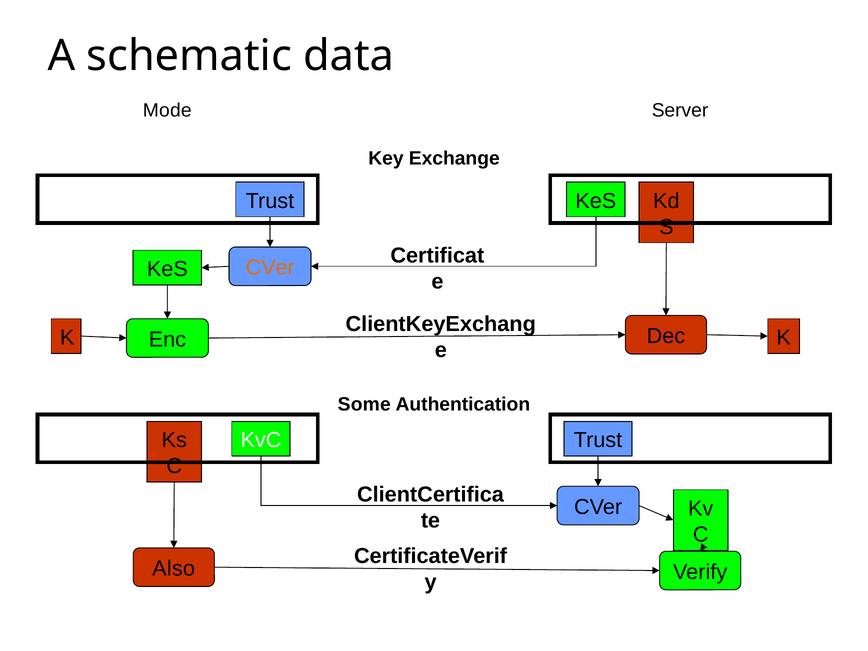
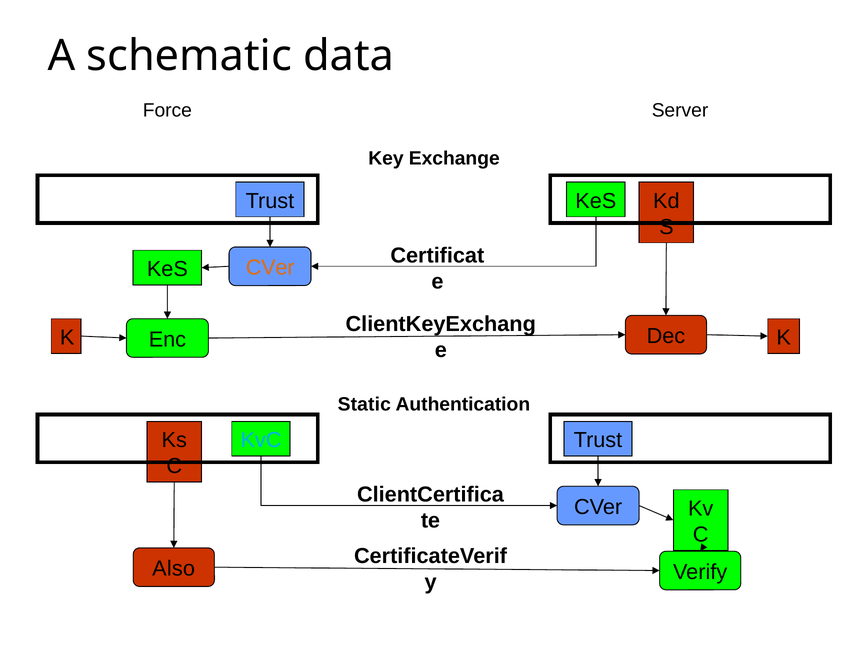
Mode: Mode -> Force (167, 110)
Some: Some -> Static (364, 404)
KvC colour: white -> light blue (261, 440)
